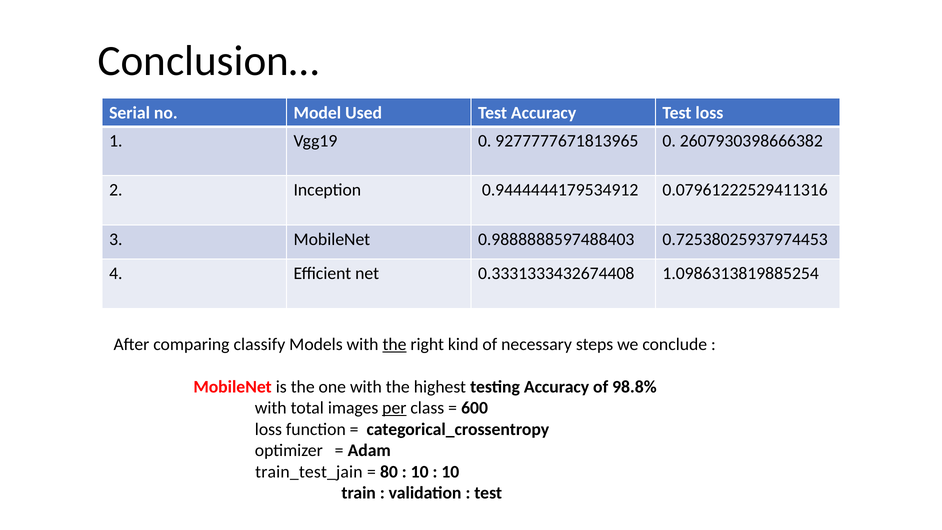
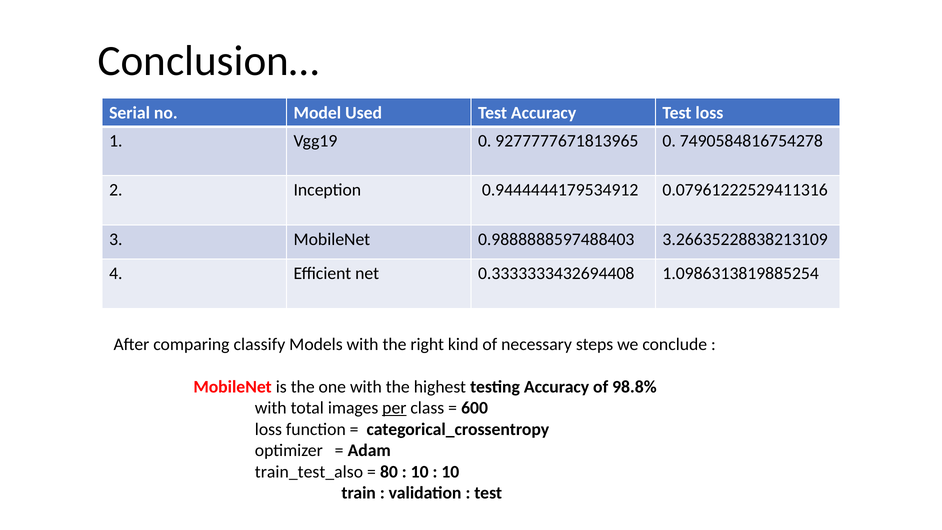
2607930398666382: 2607930398666382 -> 7490584816754278 (751, 141)
0.72538025937974453: 0.72538025937974453 -> 3.26635228838213109 (745, 239)
0.3331333432674408: 0.3331333432674408 -> 0.3333333432694408 (556, 273)
the underline: present -> none (394, 344)
train_test_jain: train_test_jain -> train_test_also (309, 472)
